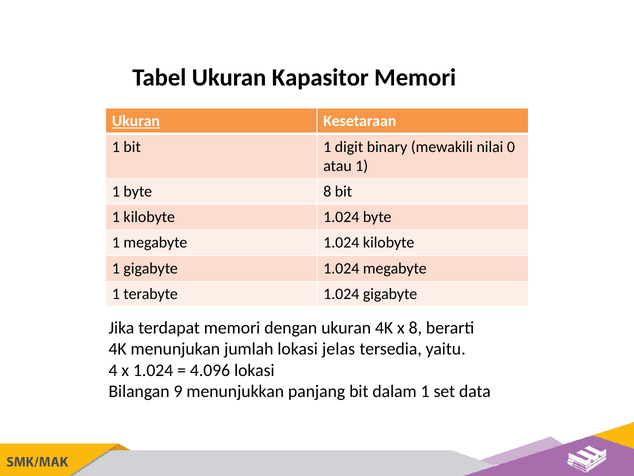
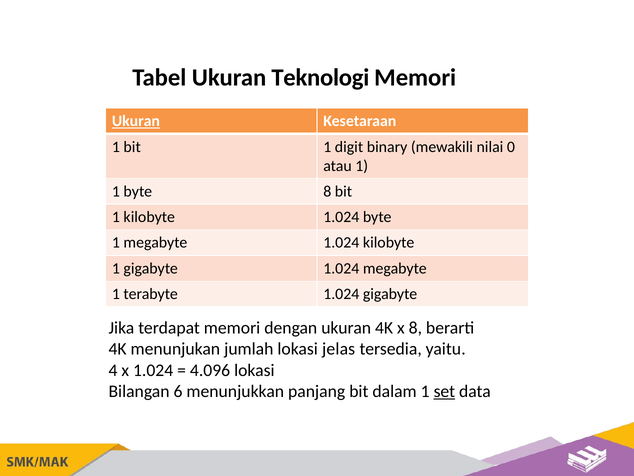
Kapasitor: Kapasitor -> Teknologi (320, 78)
9: 9 -> 6 (178, 391)
set underline: none -> present (444, 391)
